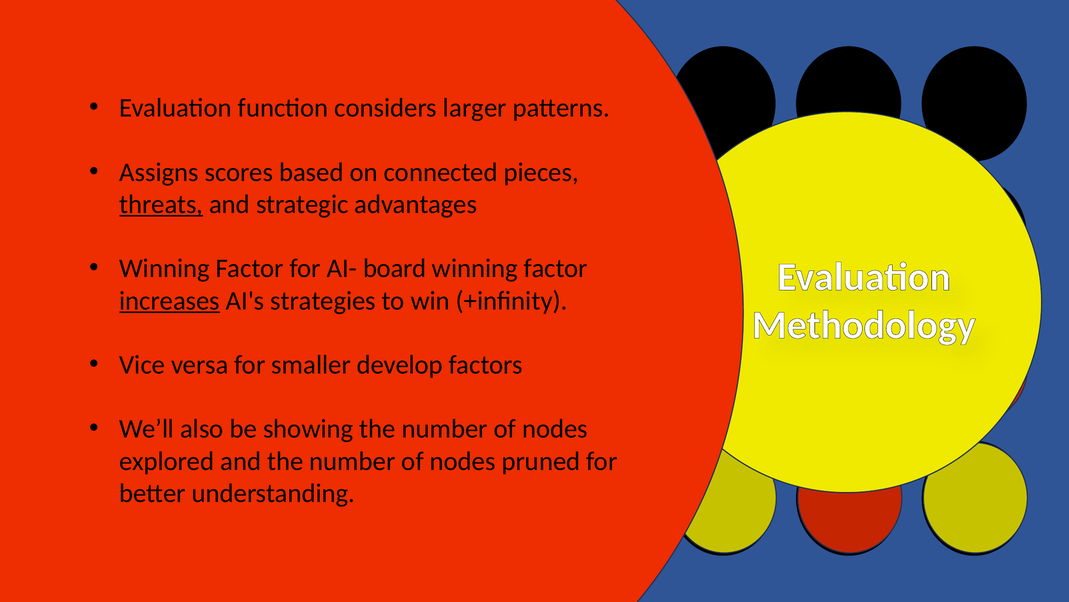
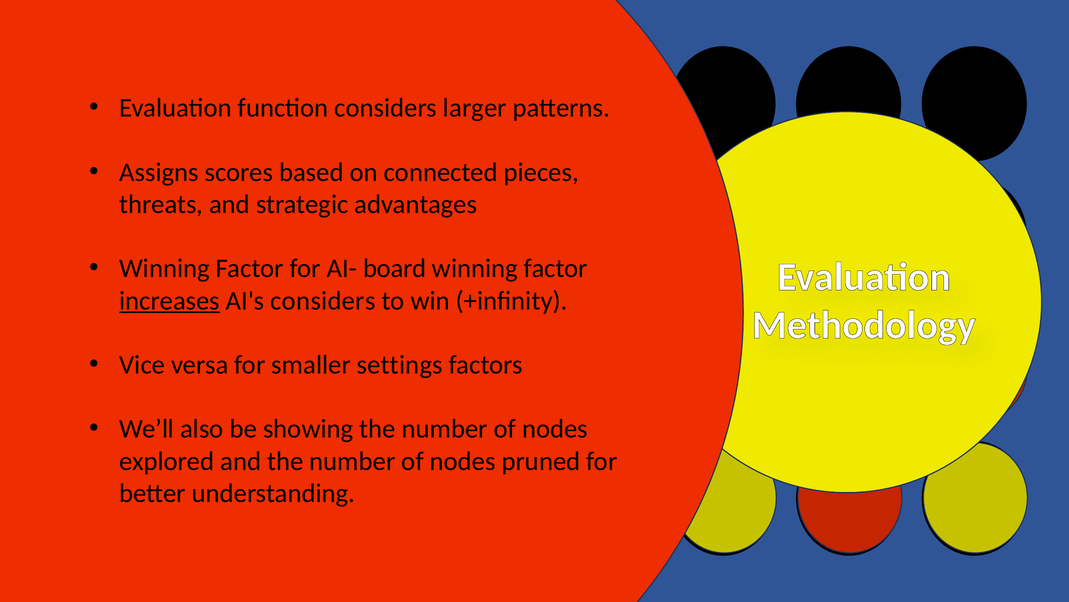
threats underline: present -> none (161, 204)
AI's strategies: strategies -> considers (323, 300)
develop: develop -> settings (400, 364)
